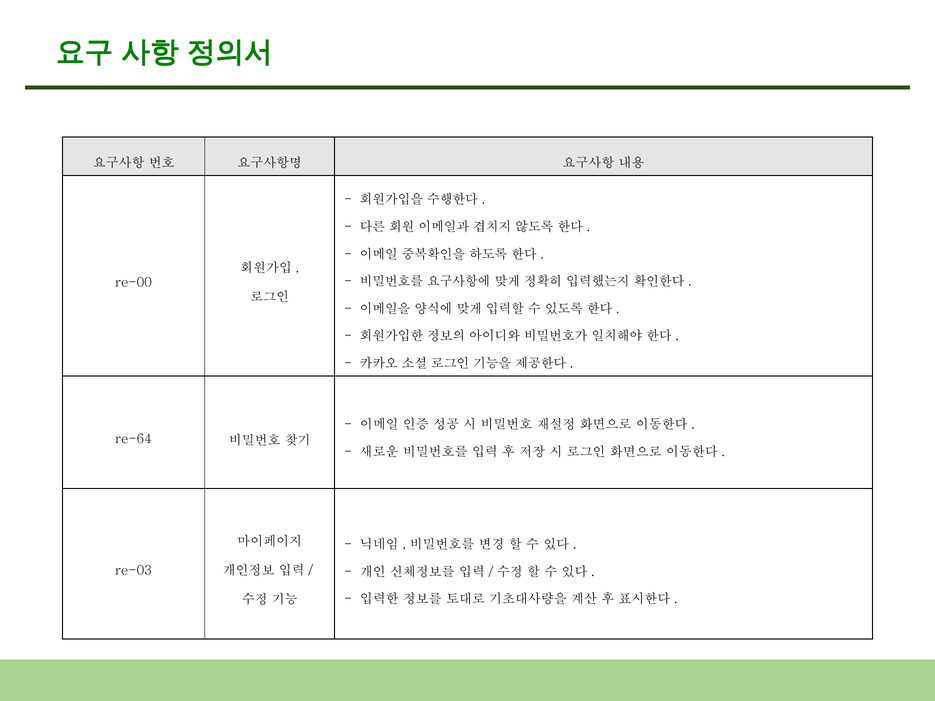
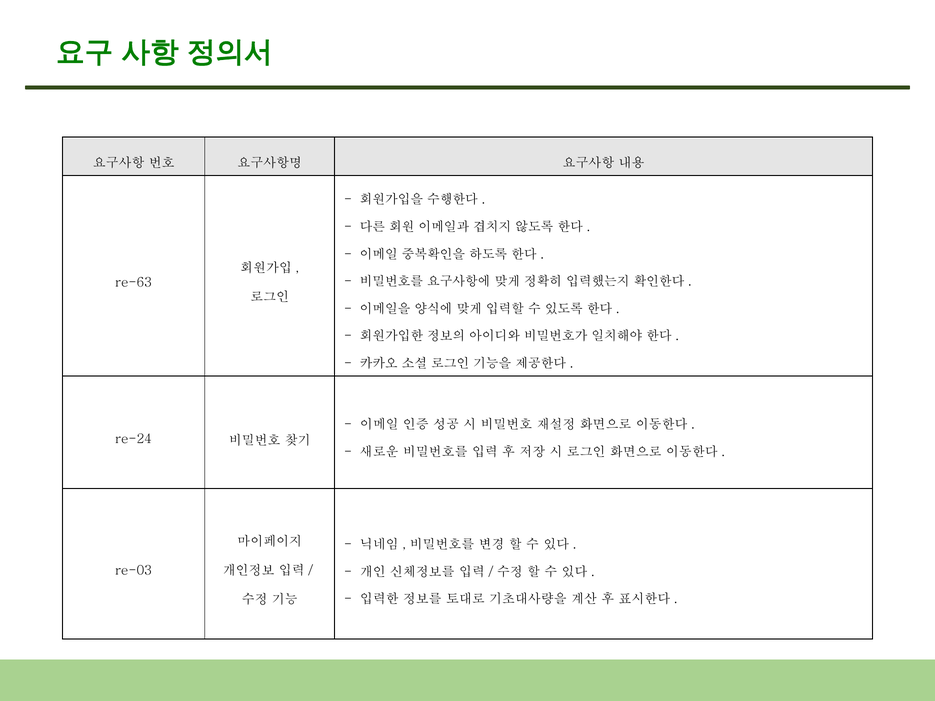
re-00: re-00 -> re-63 (134, 283)
re-64: re-64 -> re-24 (134, 439)
